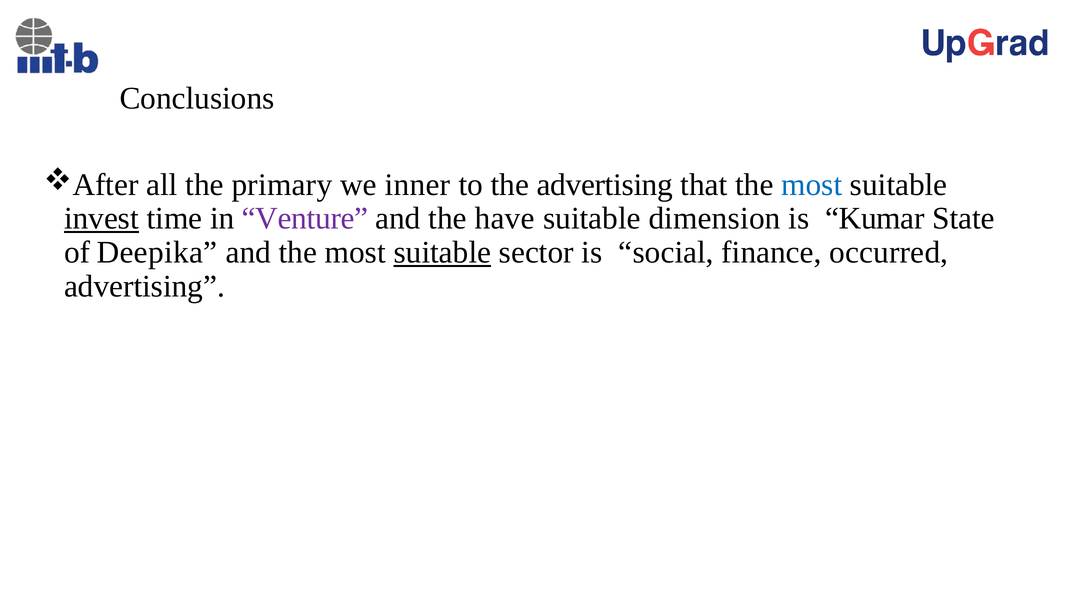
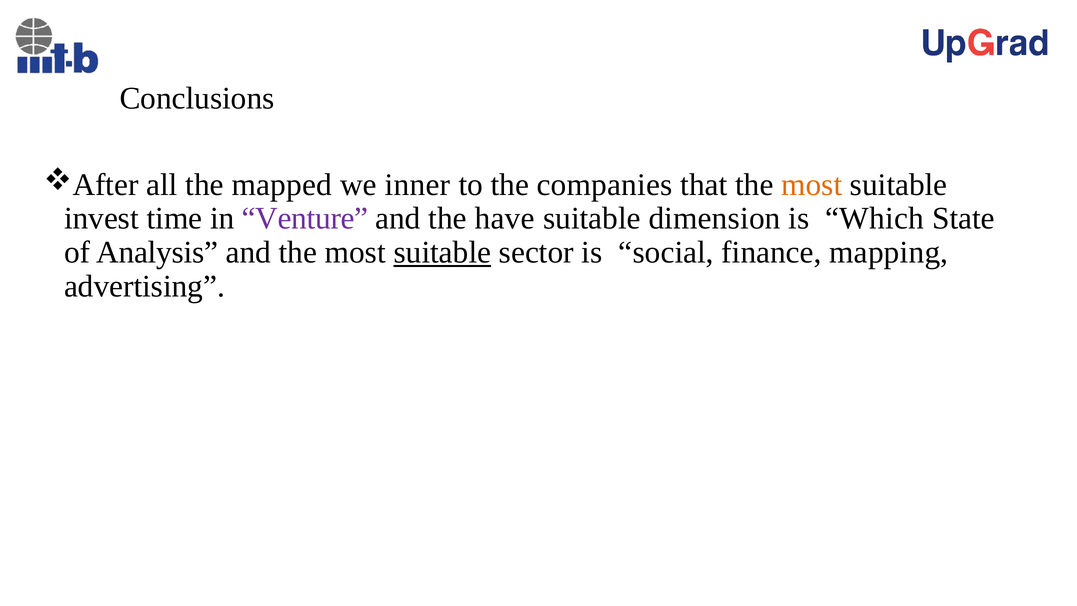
primary: primary -> mapped (282, 185)
the advertising: advertising -> companies (605, 185)
most colour: blue -> orange (812, 185)
invest underline: present -> none (101, 219)
Kumar: Kumar -> Which (875, 219)
Deepika: Deepika -> Analysis (157, 252)
occurred: occurred -> mapping (889, 252)
